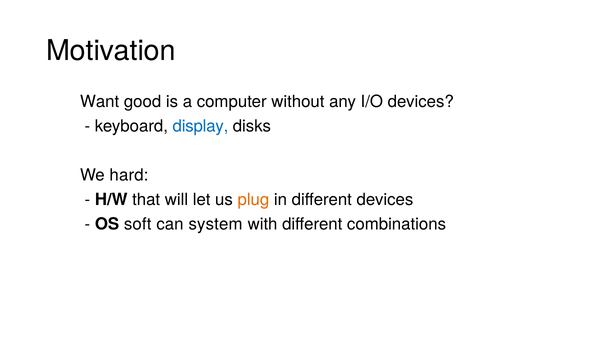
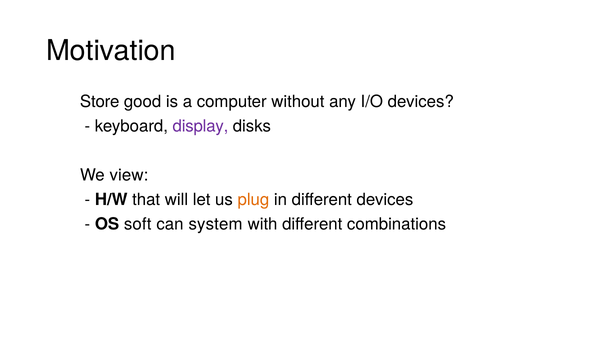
Want: Want -> Store (100, 102)
display colour: blue -> purple (200, 126)
hard: hard -> view (129, 175)
